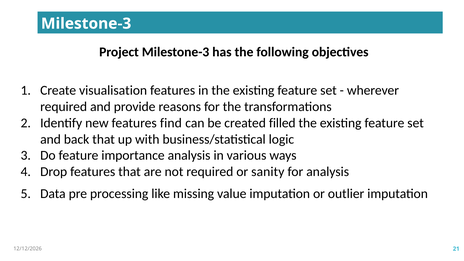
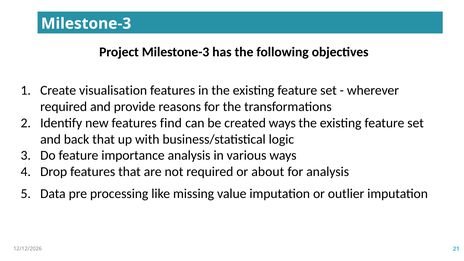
created filled: filled -> ways (282, 123)
sanity: sanity -> about (268, 172)
